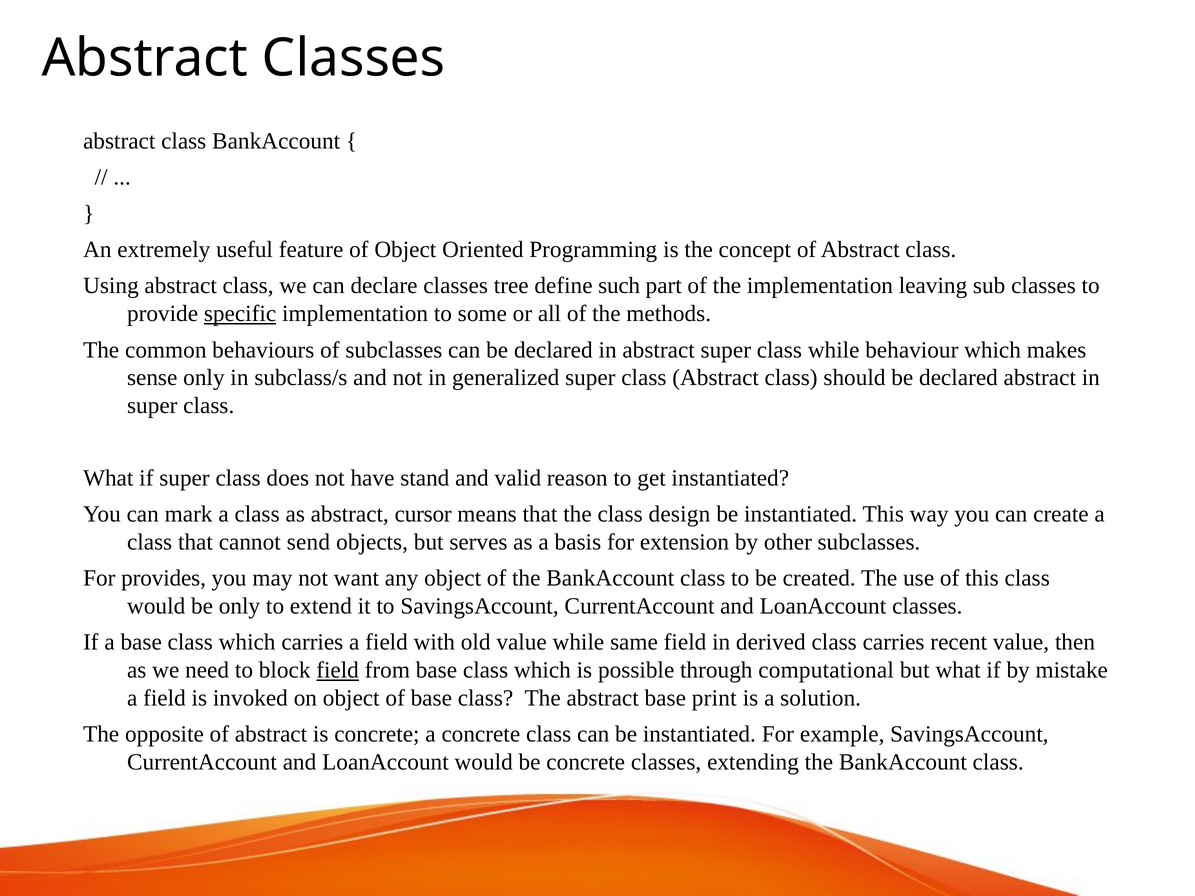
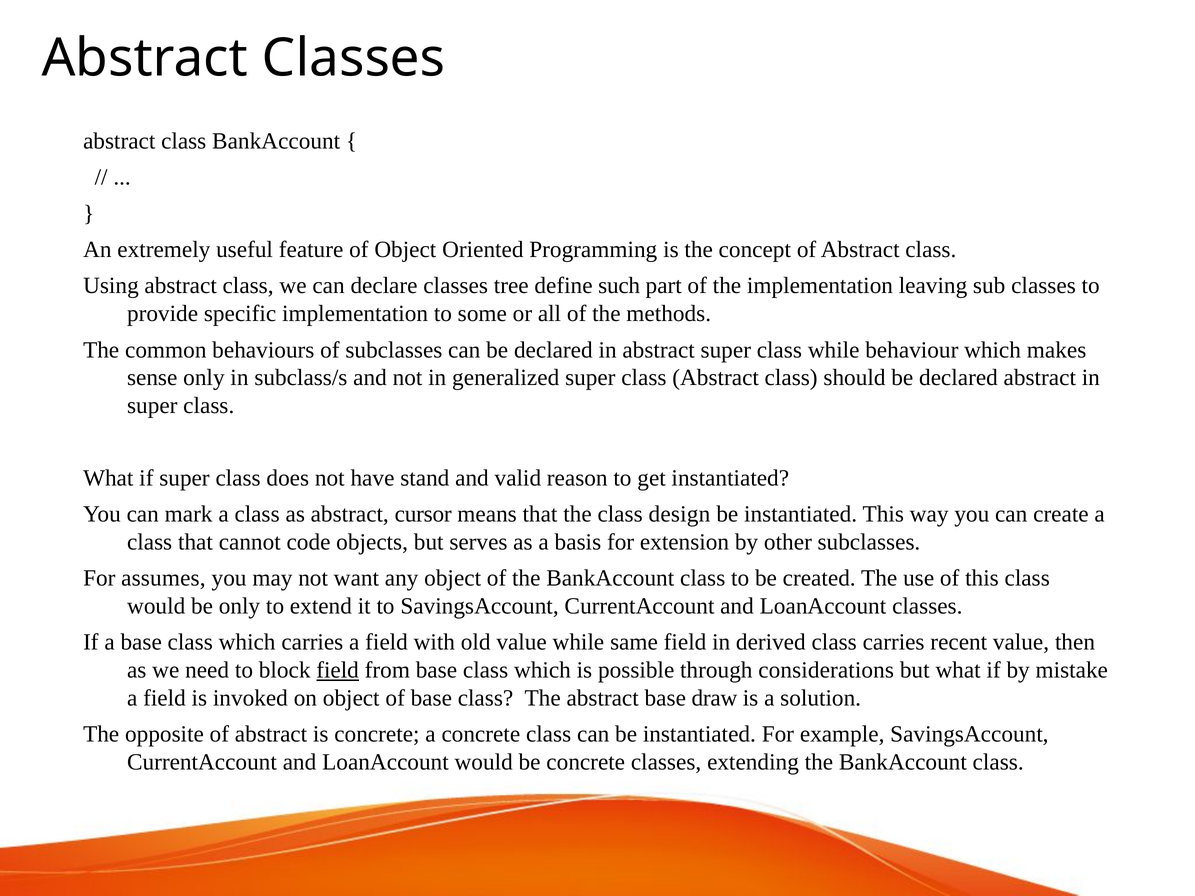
specific underline: present -> none (240, 314)
send: send -> code (309, 542)
provides: provides -> assumes (163, 578)
computational: computational -> considerations (826, 670)
print: print -> draw (714, 698)
